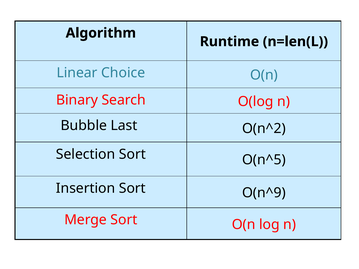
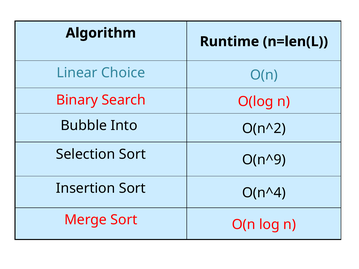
Last: Last -> Into (124, 126)
O(n^5: O(n^5 -> O(n^9 (264, 160)
O(n^9: O(n^9 -> O(n^4 (264, 193)
